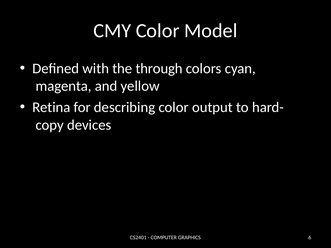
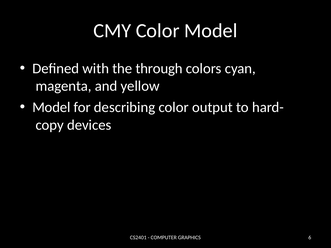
Retina: Retina -> Model (51, 107)
